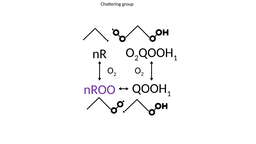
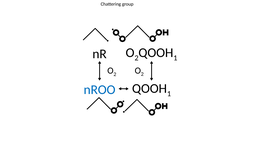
nROO colour: purple -> blue (100, 90)
